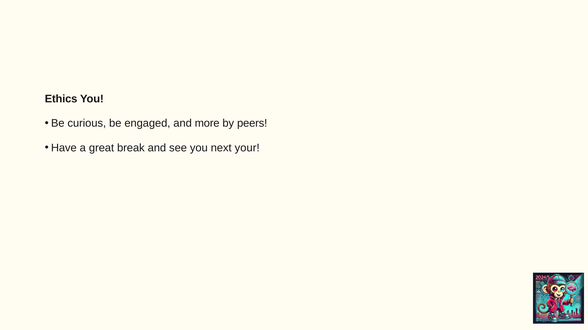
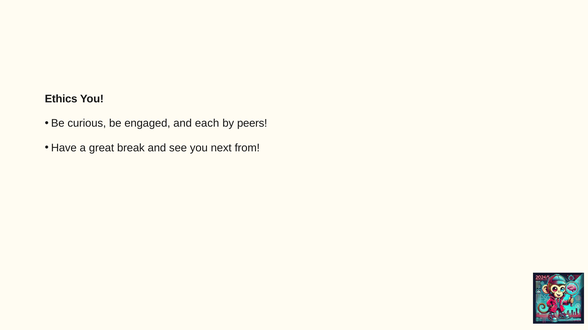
more: more -> each (207, 124)
your: your -> from (247, 148)
